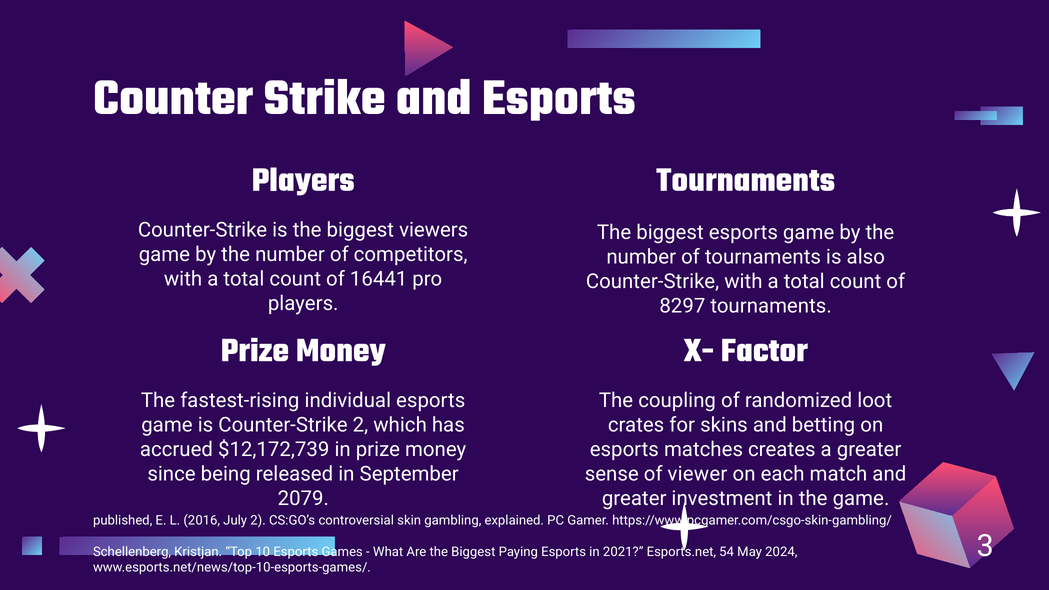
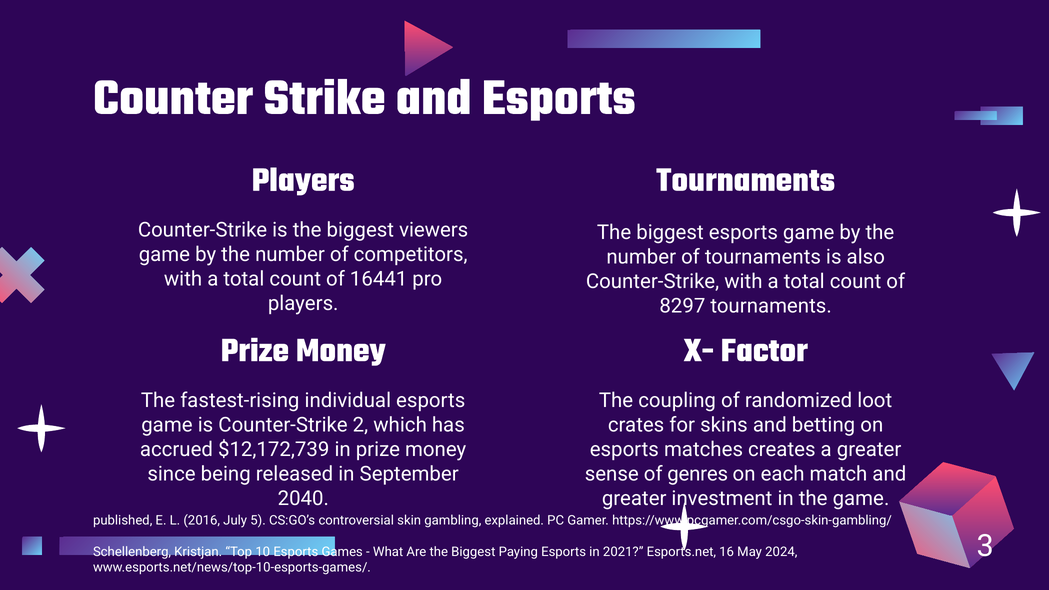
viewer: viewer -> genres (698, 474)
2079: 2079 -> 2040 (303, 499)
July 2: 2 -> 5 (258, 520)
54: 54 -> 16 (727, 552)
